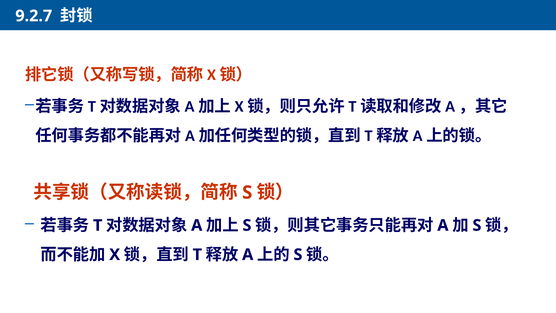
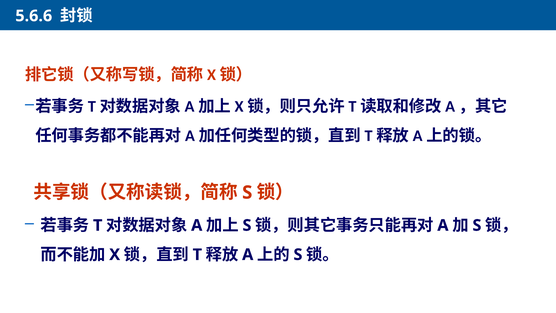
9.2.7: 9.2.7 -> 5.6.6 (34, 16)
